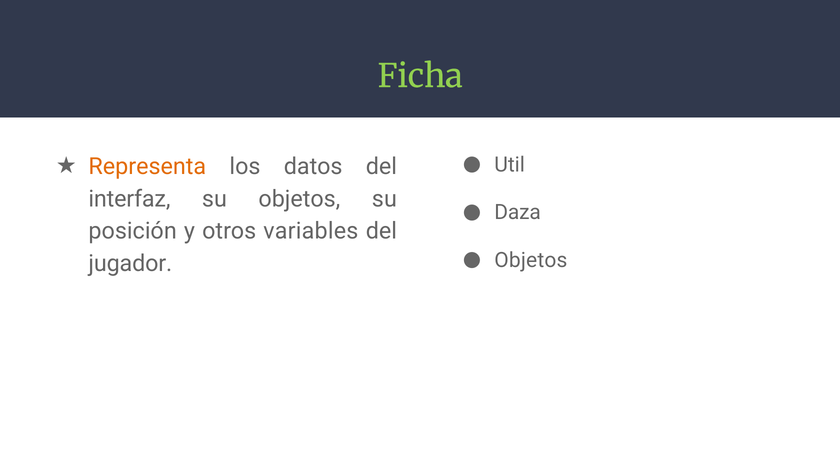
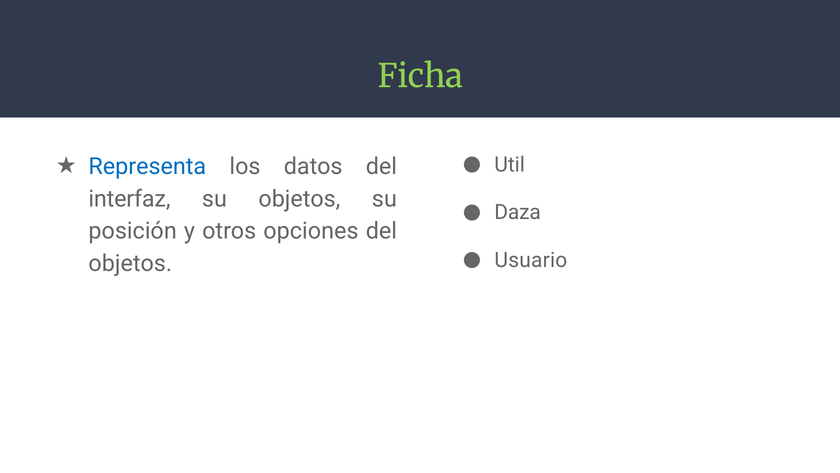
Representa colour: orange -> blue (147, 167)
variables: variables -> opciones (311, 231)
Objetos: Objetos -> Usuario (531, 260)
jugador: jugador -> objetos (130, 263)
